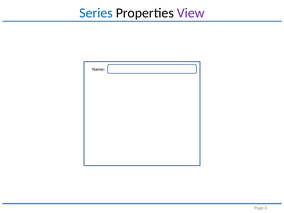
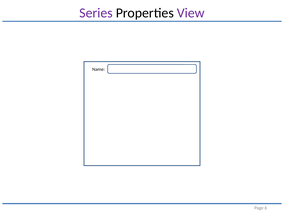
Series colour: blue -> purple (96, 13)
